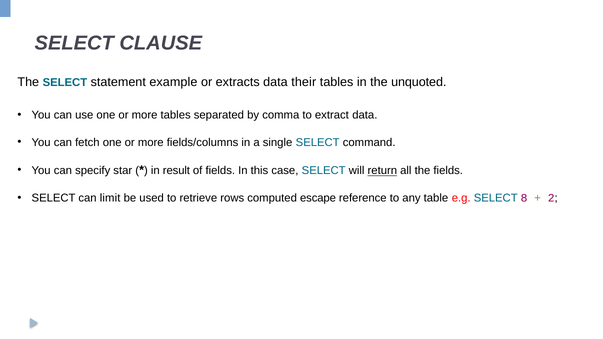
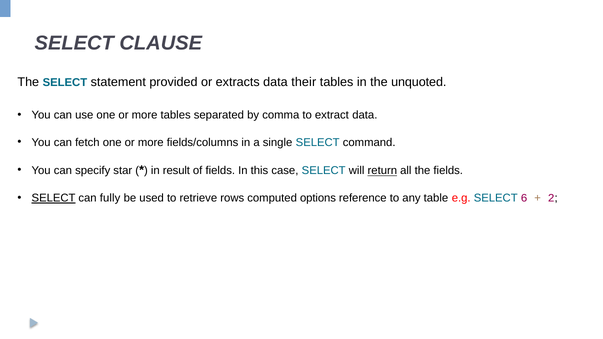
example: example -> provided (173, 82)
SELECT underline: none -> present (54, 198)
limit: limit -> fully (110, 198)
escape: escape -> options (318, 198)
8: 8 -> 6 (524, 198)
